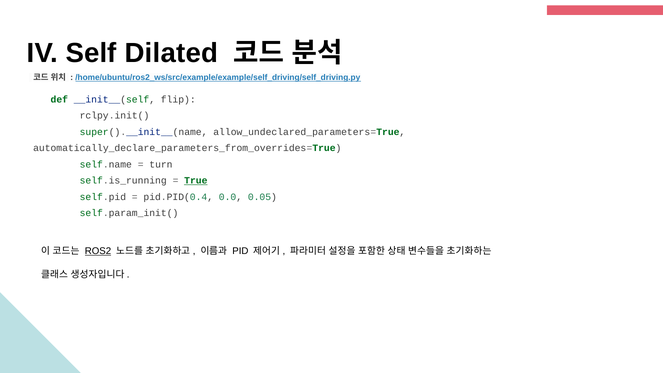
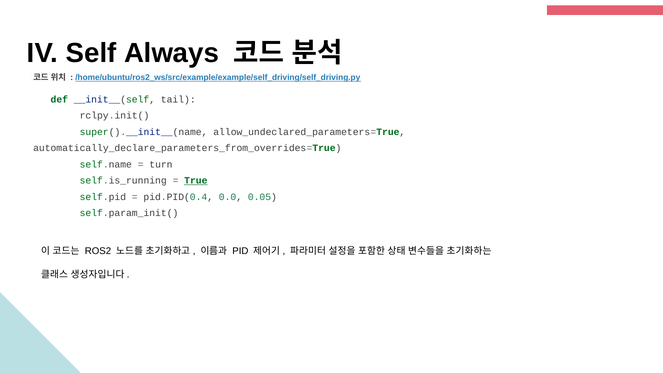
Dilated: Dilated -> Always (172, 53)
flip: flip -> tail (178, 99)
ROS2 underline: present -> none (98, 251)
